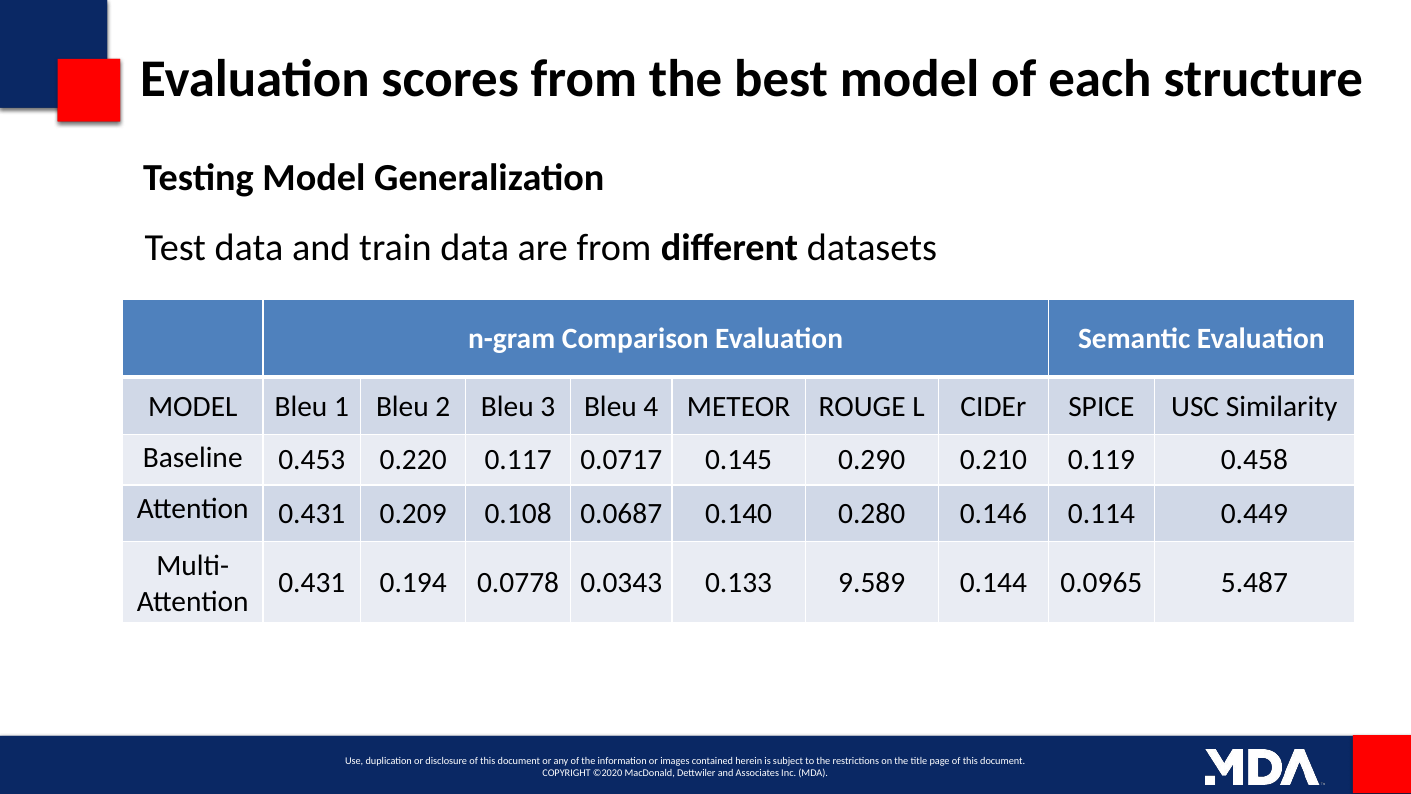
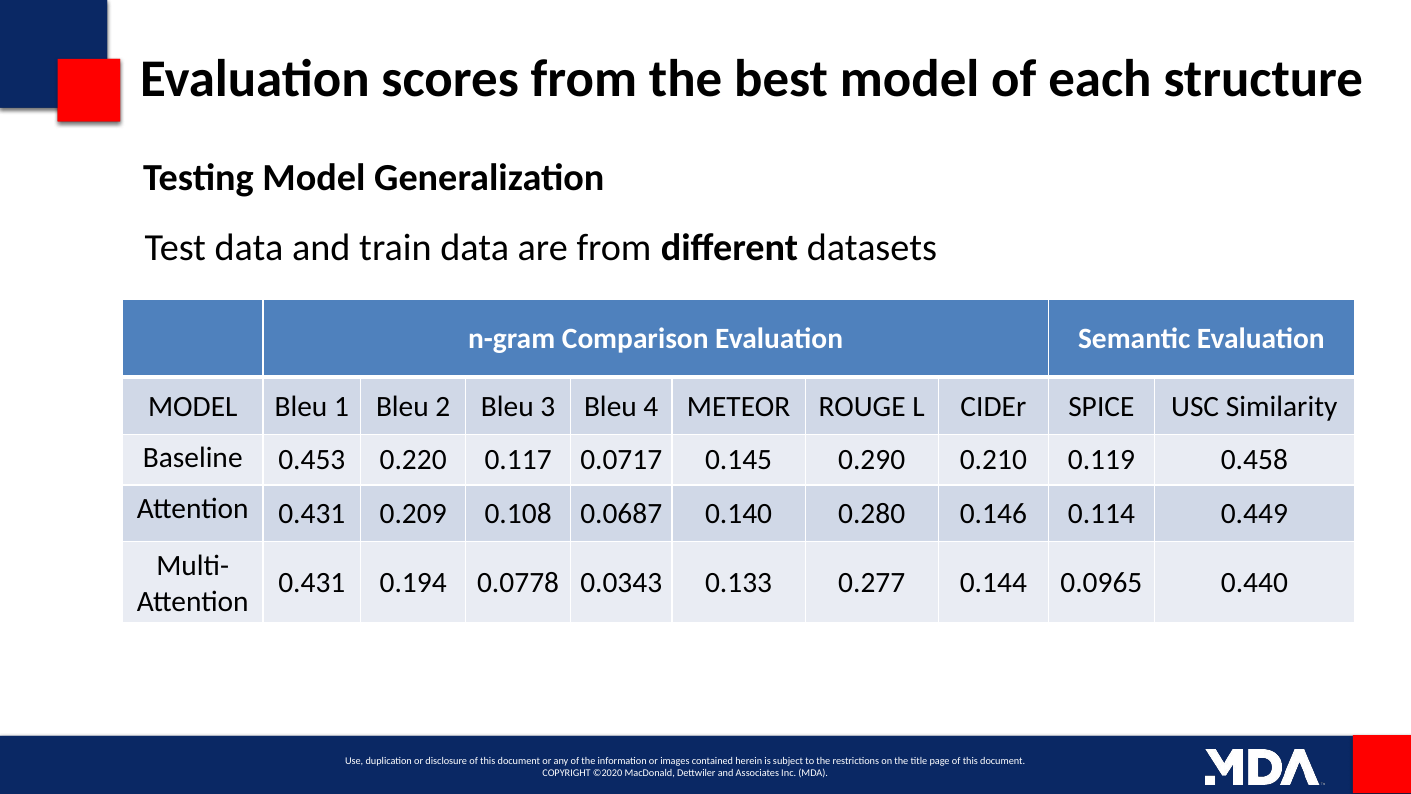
9.589: 9.589 -> 0.277 (872, 582)
5.487: 5.487 -> 0.440 (1254, 582)
